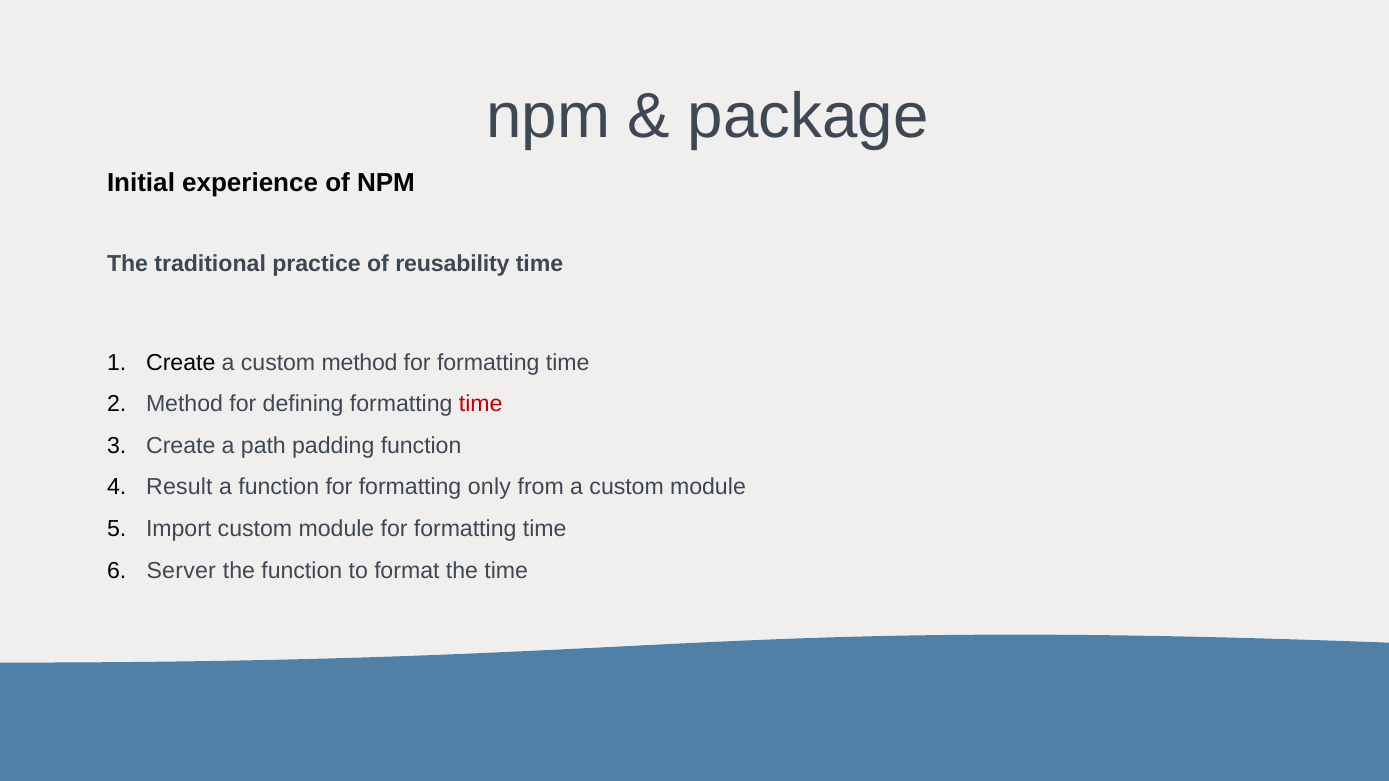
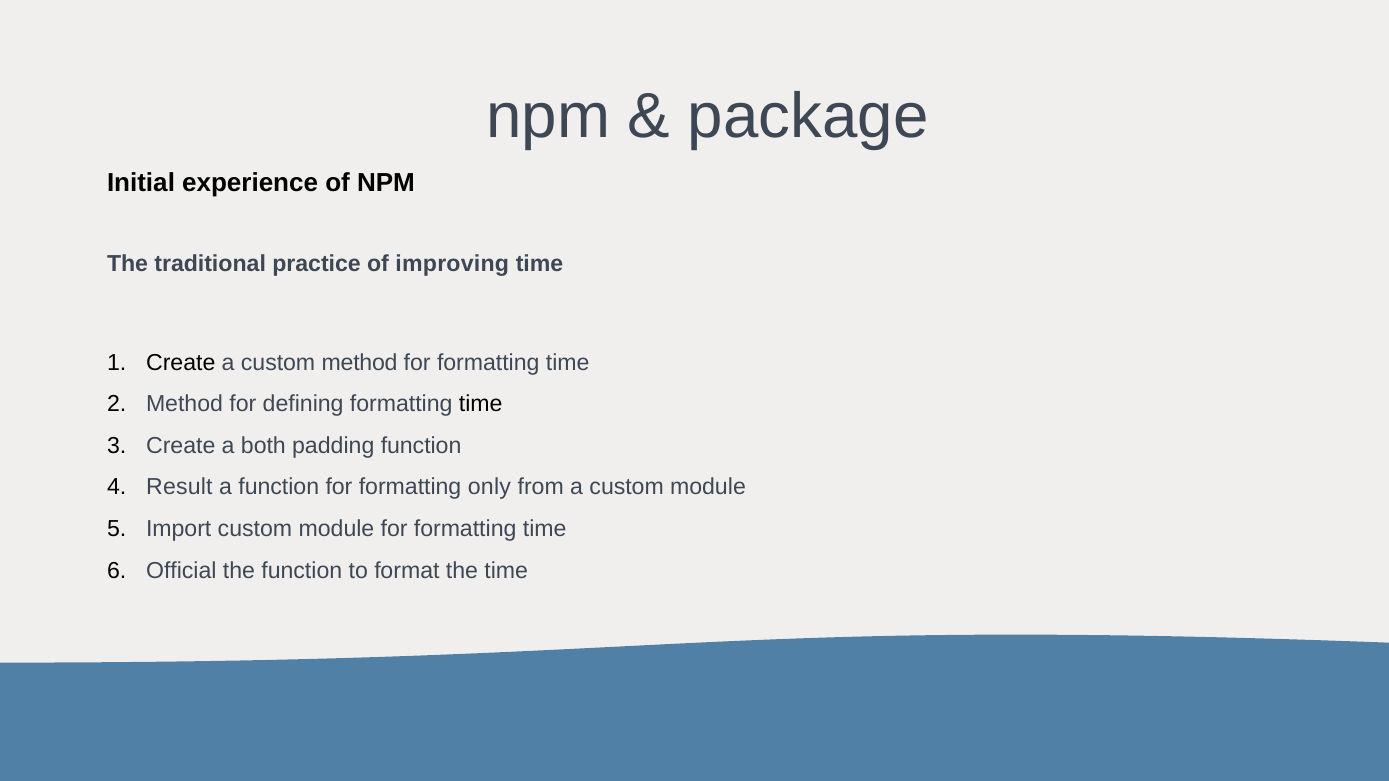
reusability: reusability -> improving (452, 264)
time colour: red -> black (481, 404)
path: path -> both (263, 446)
Server: Server -> Official (181, 571)
